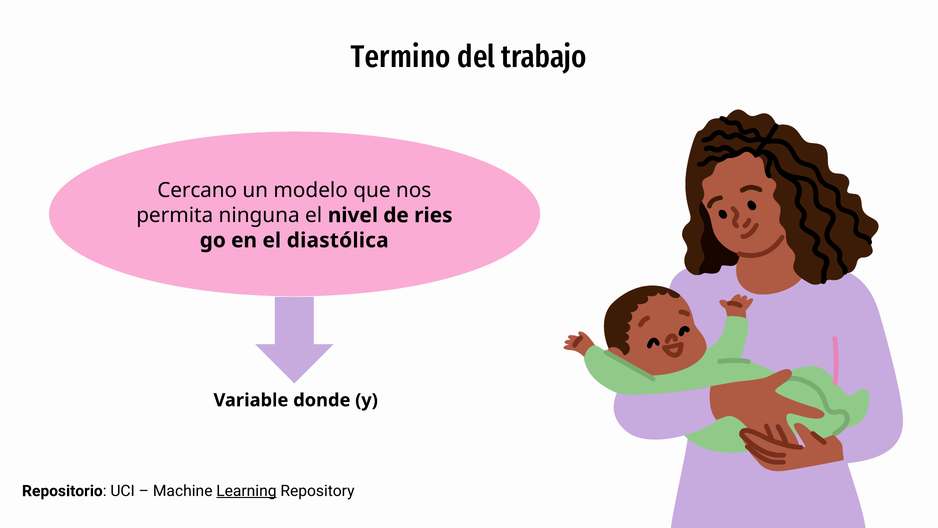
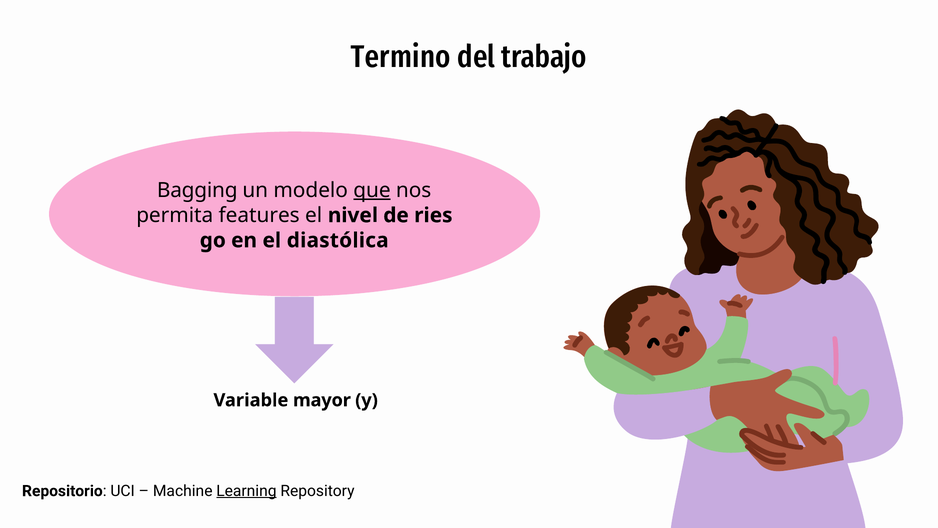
Cercano: Cercano -> Bagging (197, 190)
que underline: none -> present (372, 190)
ninguna: ninguna -> features (259, 215)
donde: donde -> mayor (322, 400)
